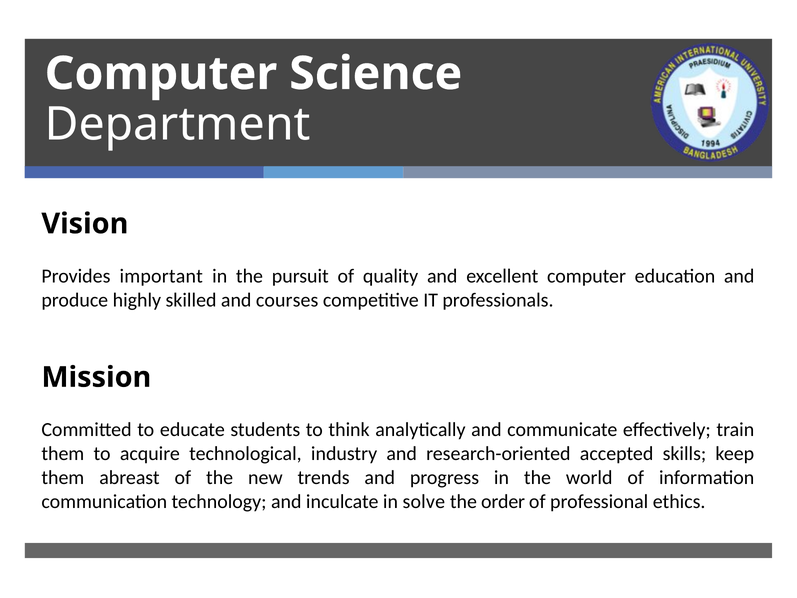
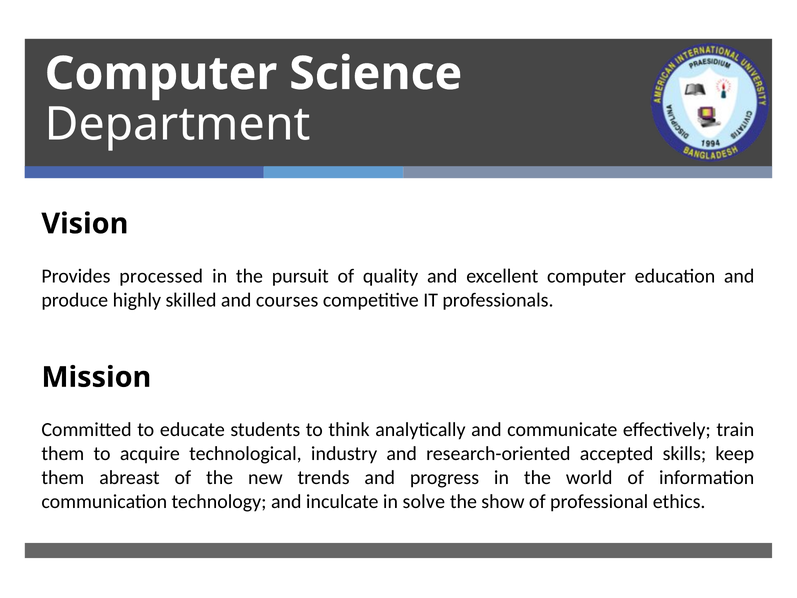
important: important -> processed (161, 276)
order: order -> show (503, 501)
